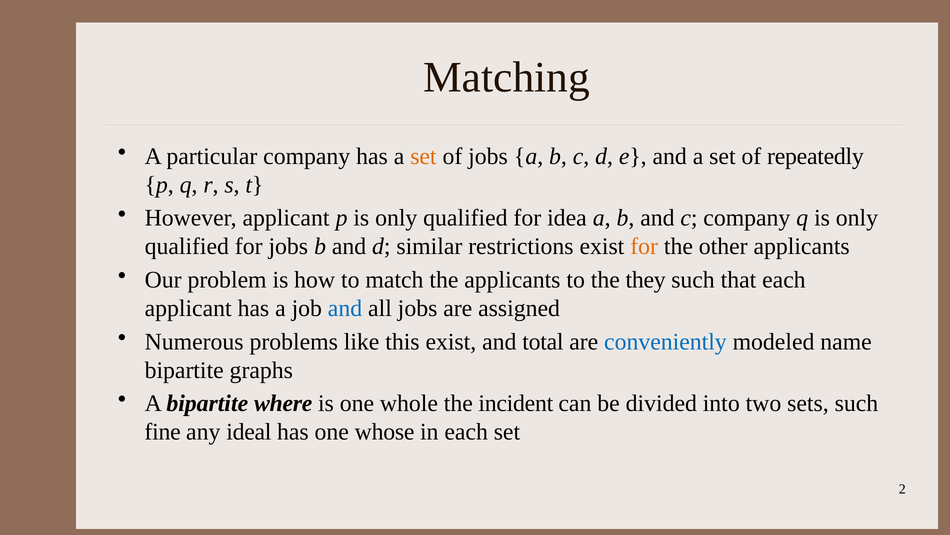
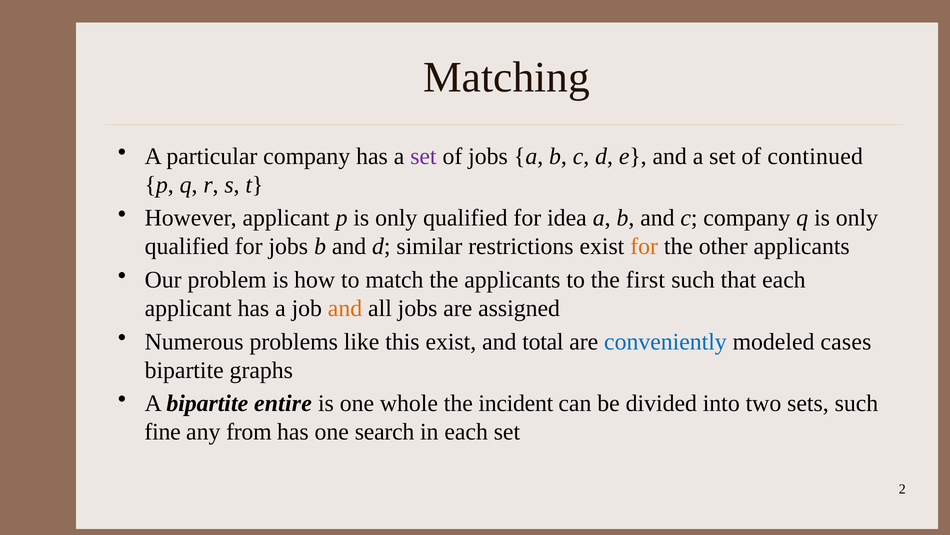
set colour: orange -> purple (423, 156)
repeatedly: repeatedly -> continued (815, 156)
they: they -> first (645, 280)
and colour: blue -> orange (345, 308)
name: name -> cases (846, 341)
where: where -> entire (283, 403)
ideal: ideal -> from (249, 431)
whose: whose -> search (385, 431)
